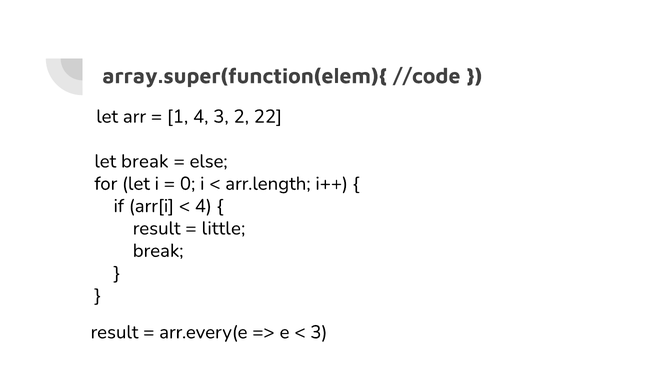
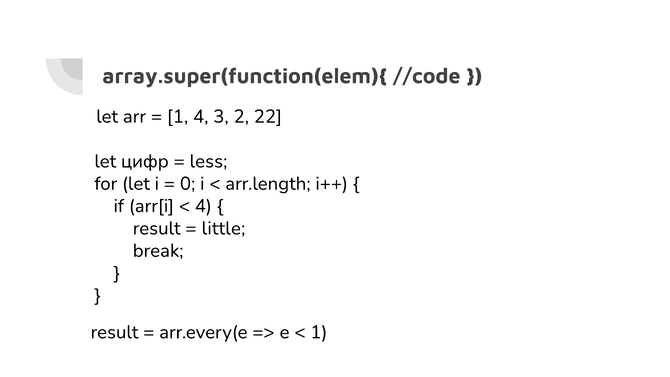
let break: break -> цифр (145, 161)
else: else -> less (208, 161)
3: 3 -> 1 (319, 332)
